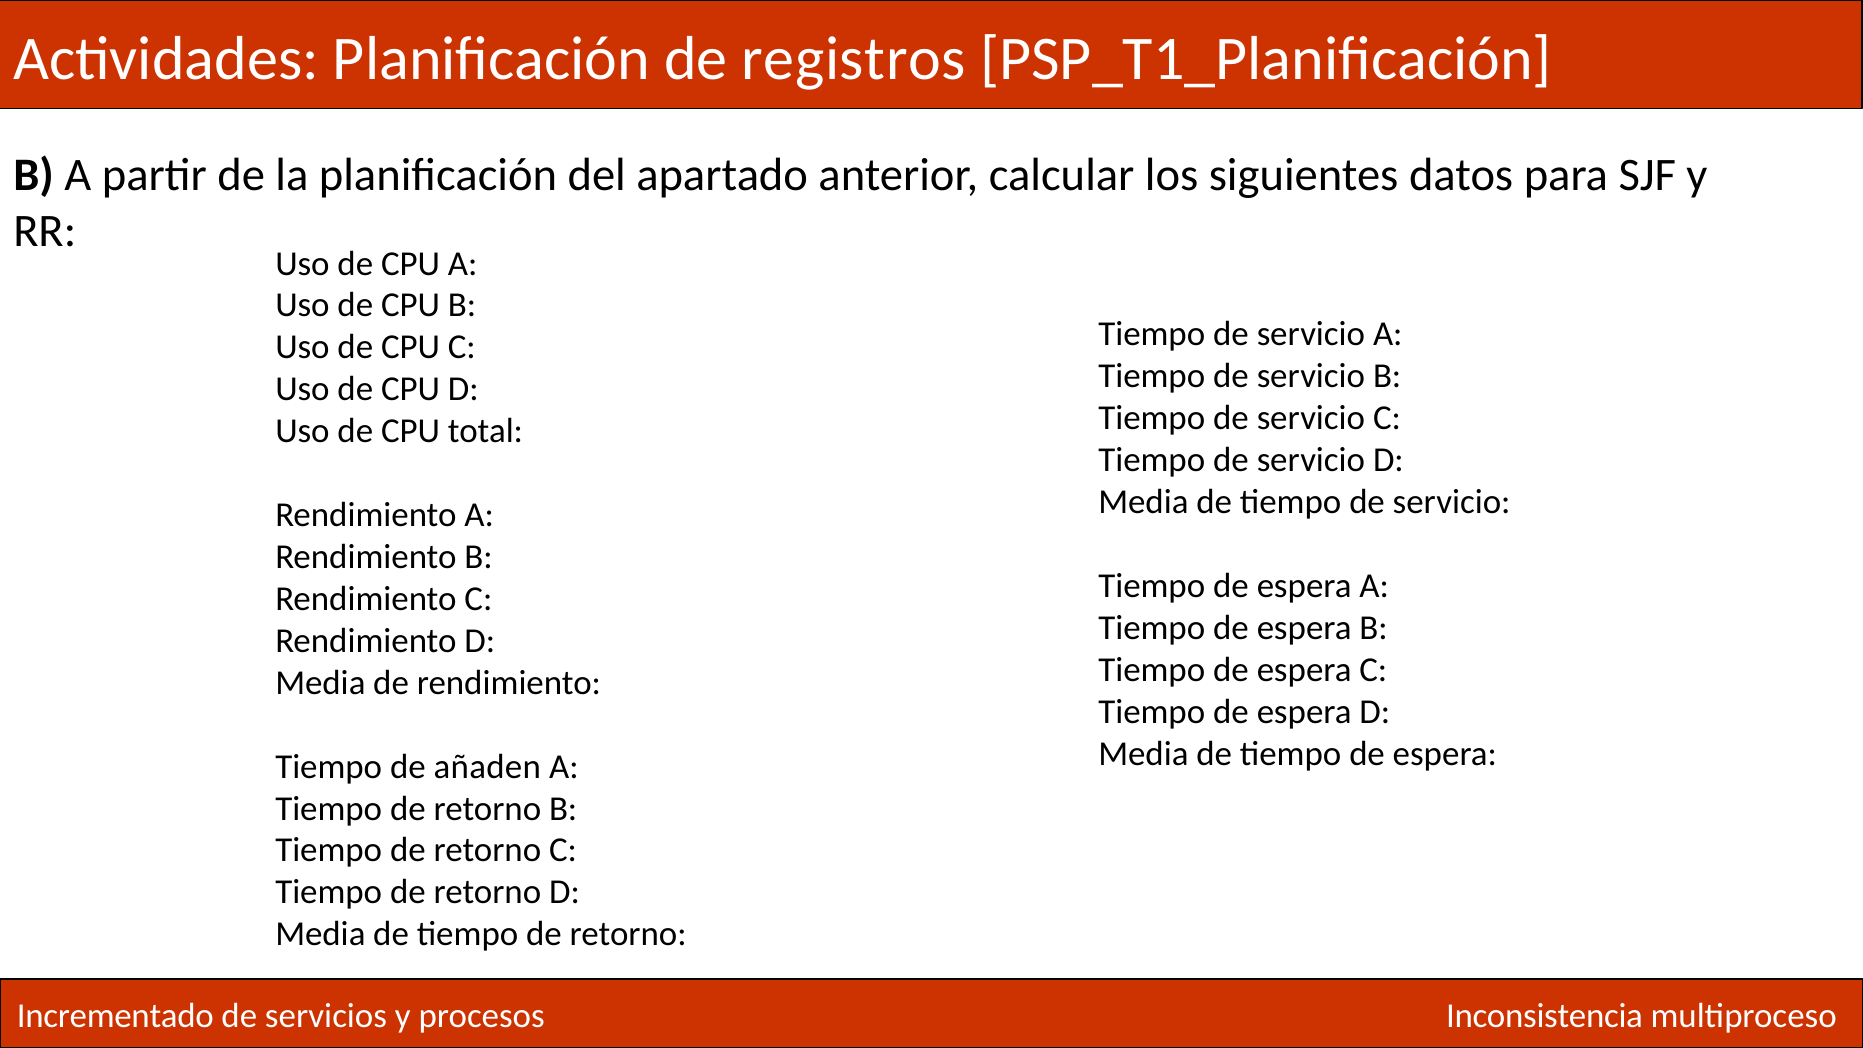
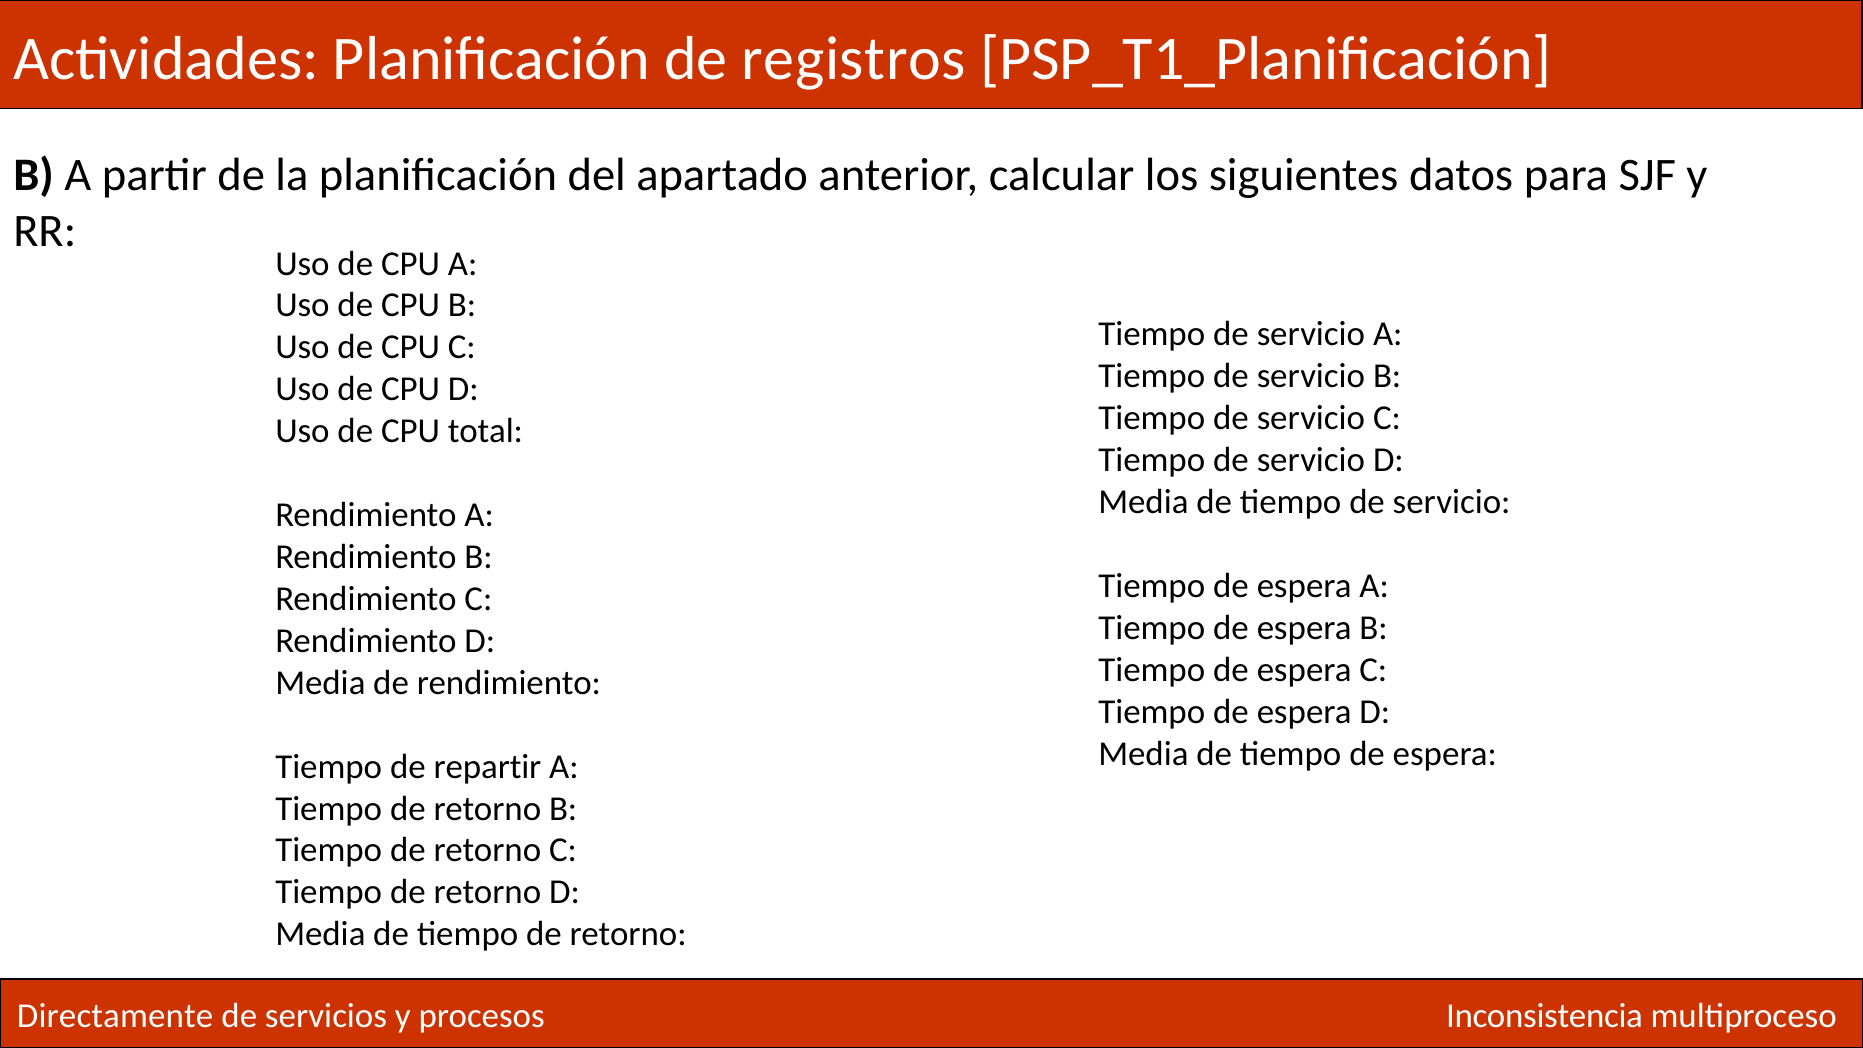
añaden: añaden -> repartir (488, 767)
Incrementado: Incrementado -> Directamente (115, 1016)
